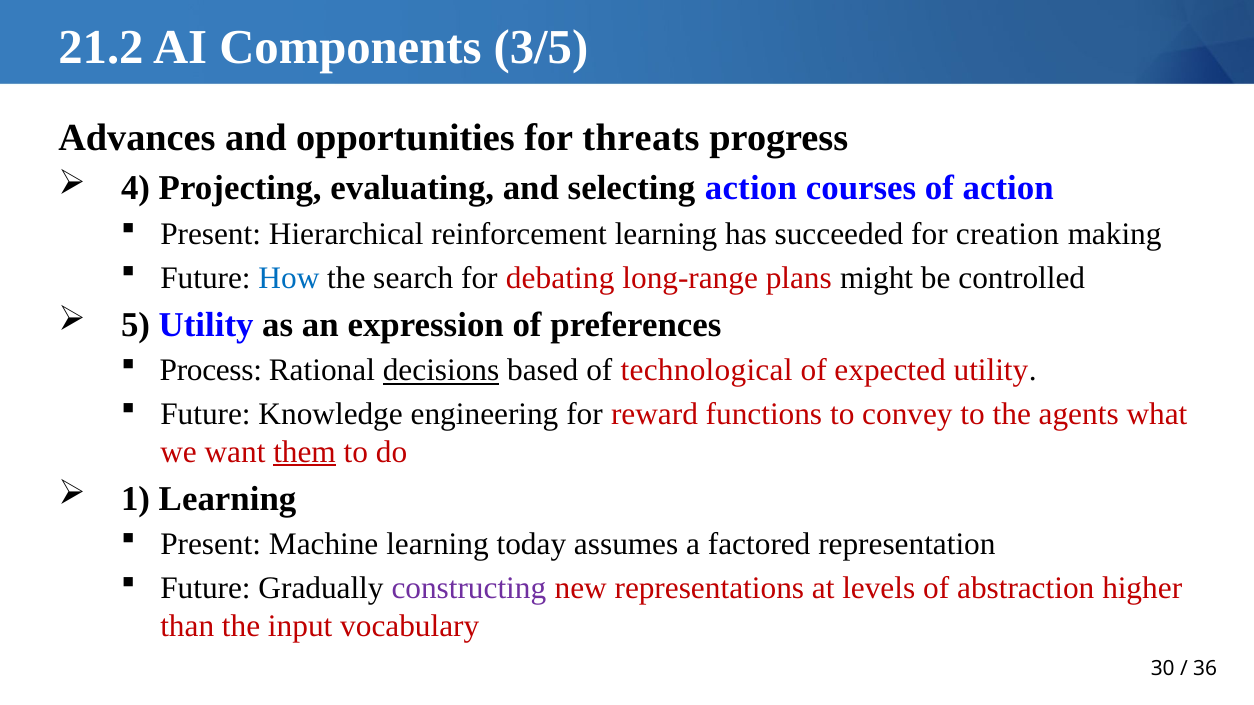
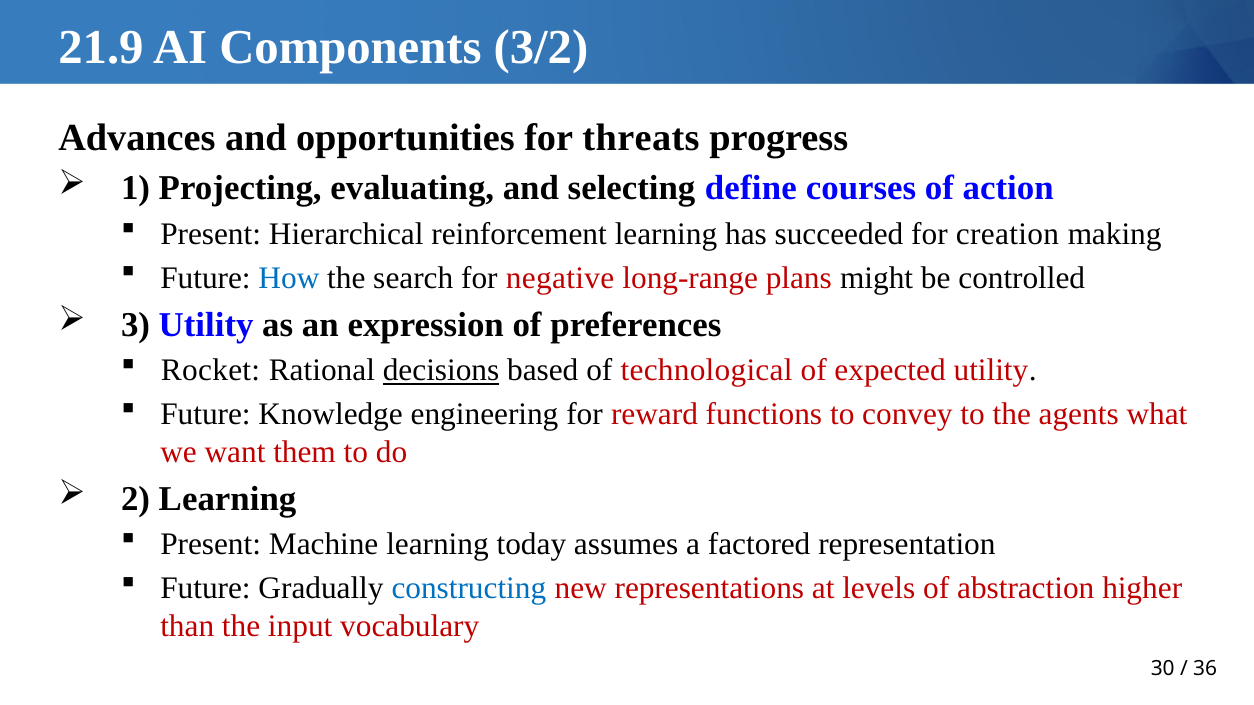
21.2: 21.2 -> 21.9 (101, 48)
3/5: 3/5 -> 3/2 (541, 48)
4: 4 -> 1 (136, 188)
selecting action: action -> define (751, 188)
debating: debating -> negative (560, 278)
5: 5 -> 3 (136, 325)
Process: Process -> Rocket (211, 371)
them underline: present -> none (305, 452)
1: 1 -> 2 (136, 499)
constructing colour: purple -> blue (469, 589)
